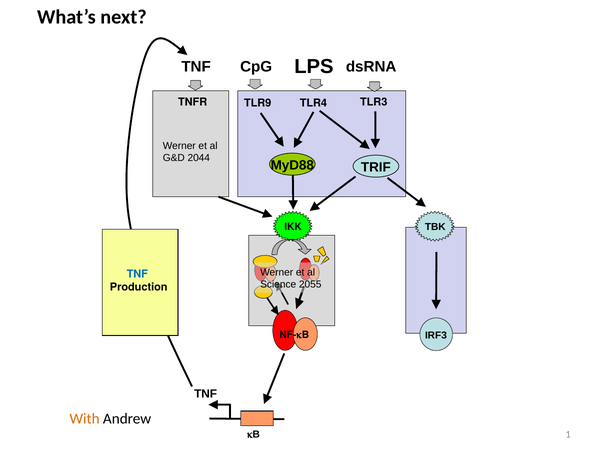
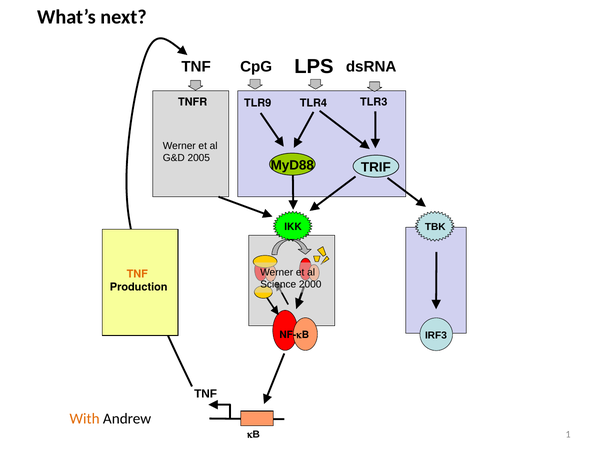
2044: 2044 -> 2005 (199, 158)
TNF colour: blue -> orange (137, 274)
2055: 2055 -> 2000 (310, 284)
